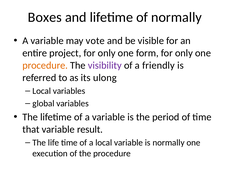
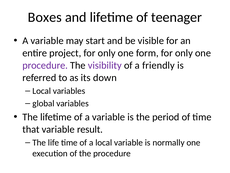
of normally: normally -> teenager (177, 17)
vote: vote -> start (95, 41)
procedure colour: orange -> purple (45, 65)
ulong: ulong -> down (105, 77)
